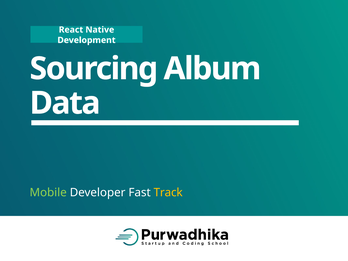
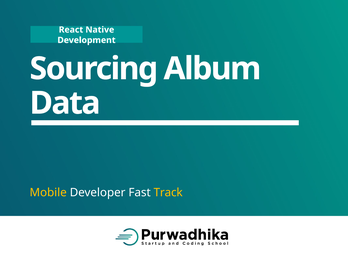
Mobile colour: light green -> yellow (48, 192)
